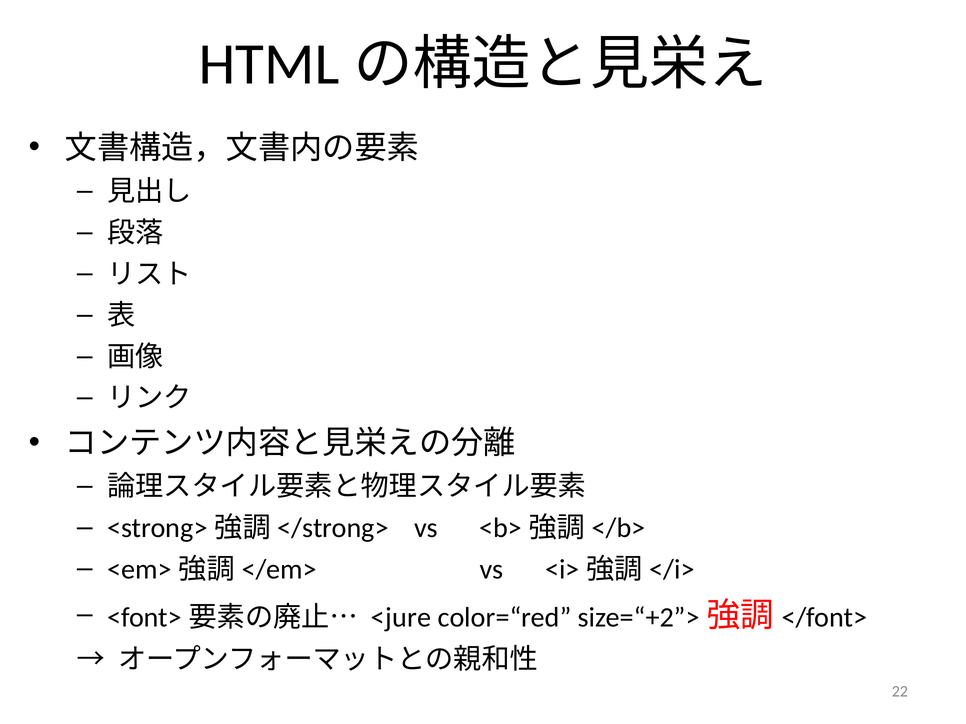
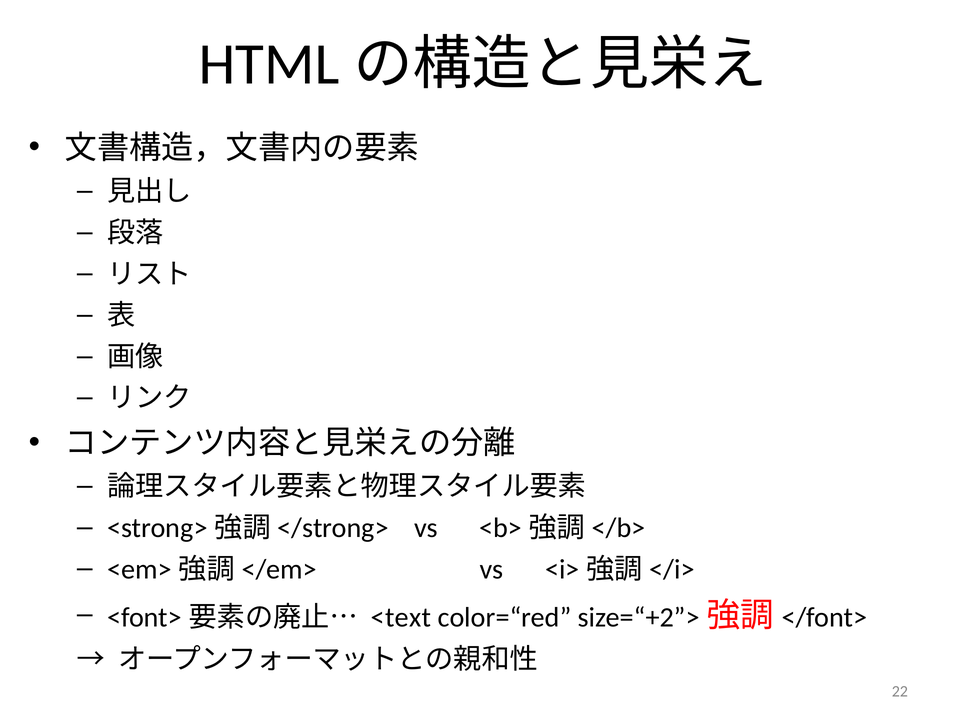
<jure: <jure -> <text (401, 618)
